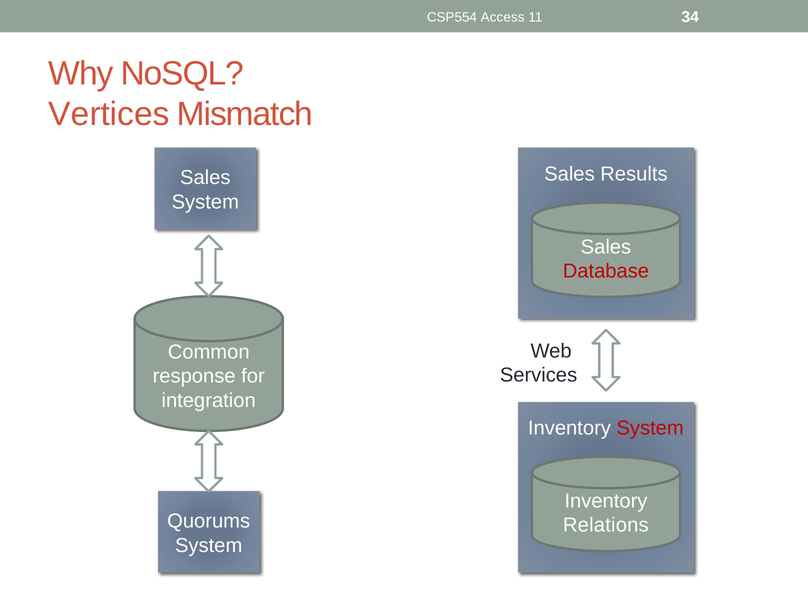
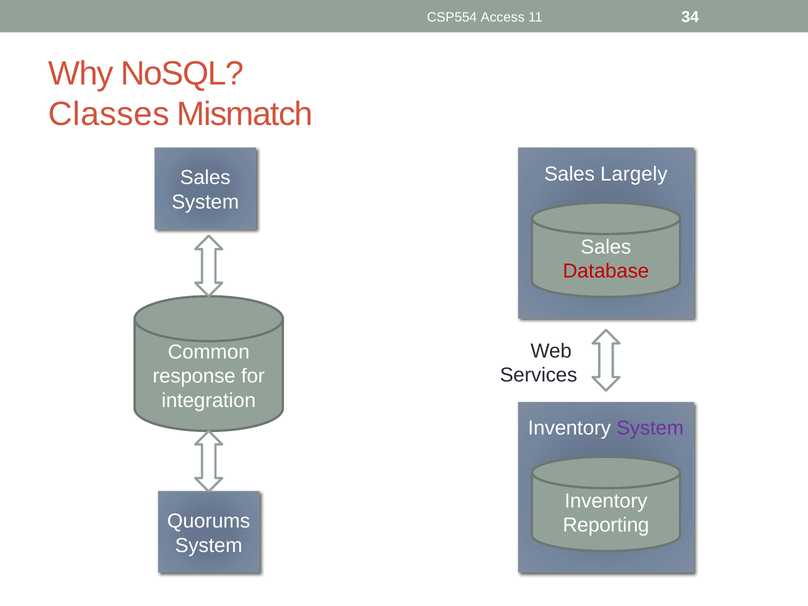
Vertices: Vertices -> Classes (109, 114)
Results: Results -> Largely (634, 174)
System colour: red -> purple (650, 428)
Relations: Relations -> Reporting (606, 525)
